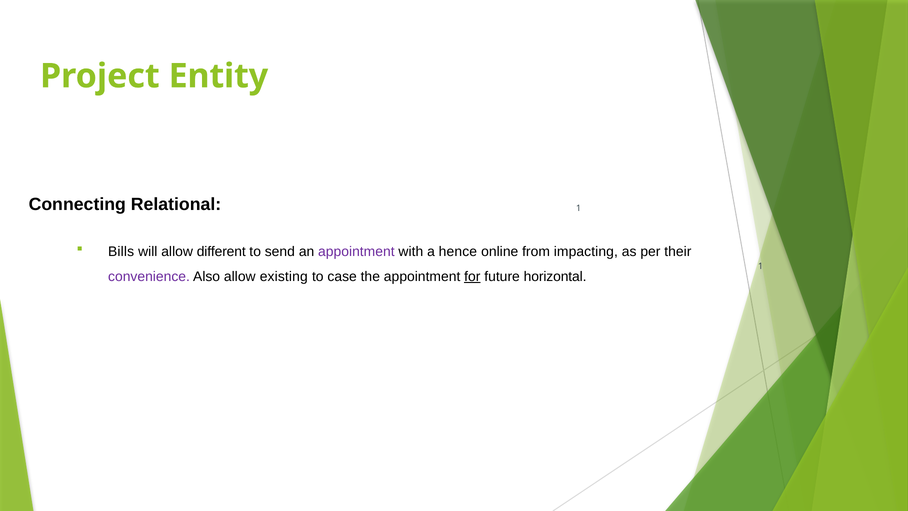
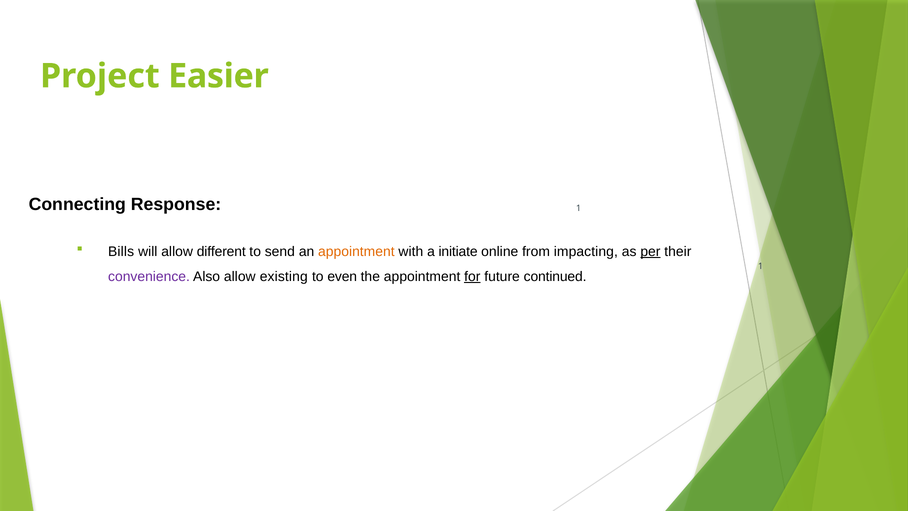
Entity: Entity -> Easier (218, 76)
Relational: Relational -> Response (176, 204)
appointment colour: purple -> orange (356, 251)
hence: hence -> initiate (458, 251)
per underline: none -> present (650, 251)
case: case -> even (342, 276)
horizontal: horizontal -> continued (555, 276)
